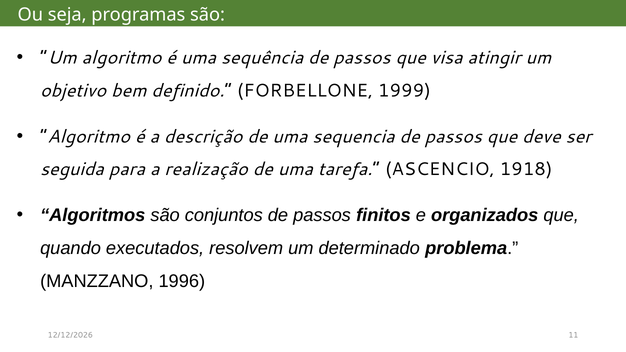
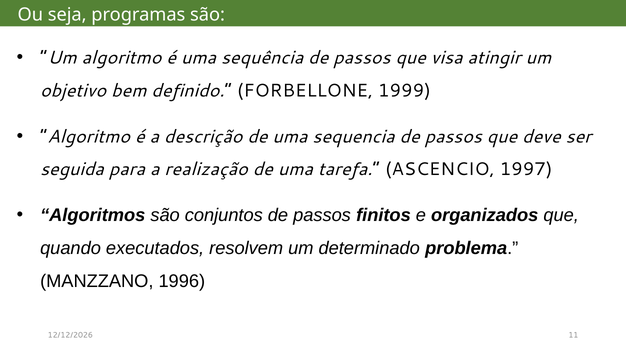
1918: 1918 -> 1997 (526, 169)
